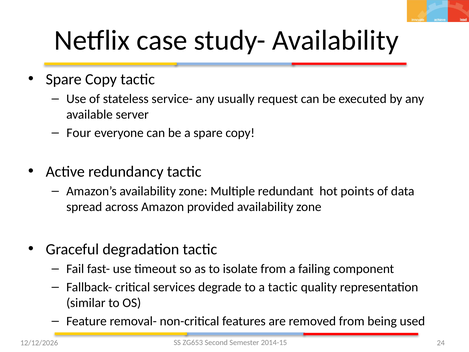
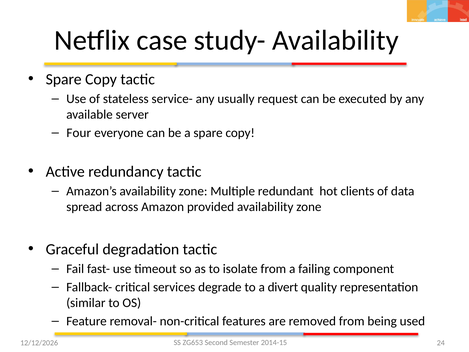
points: points -> clients (357, 191)
a tactic: tactic -> divert (283, 287)
